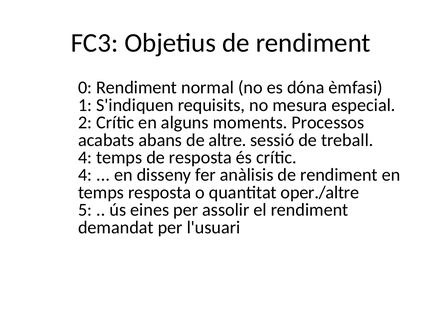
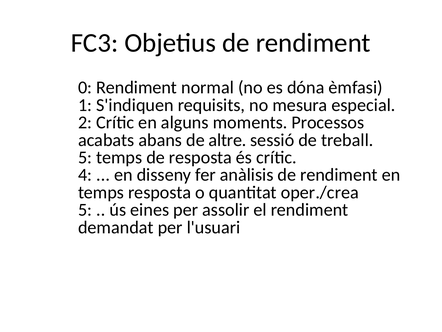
4: 4 -> 5 (85, 157)
oper./altre: oper./altre -> oper./crea (320, 192)
